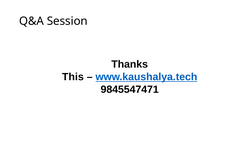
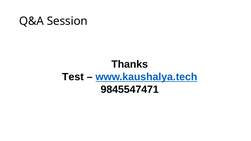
This: This -> Test (73, 77)
